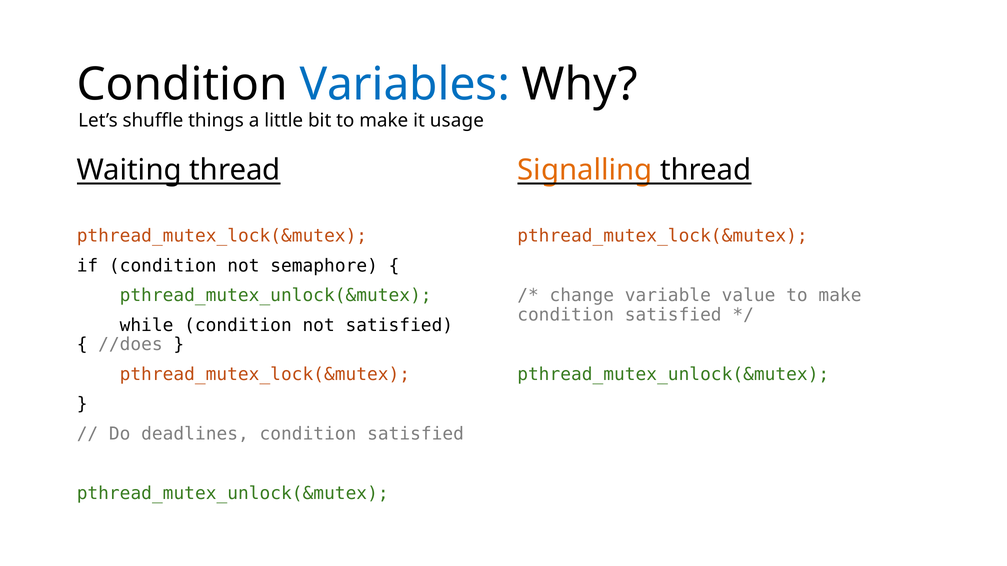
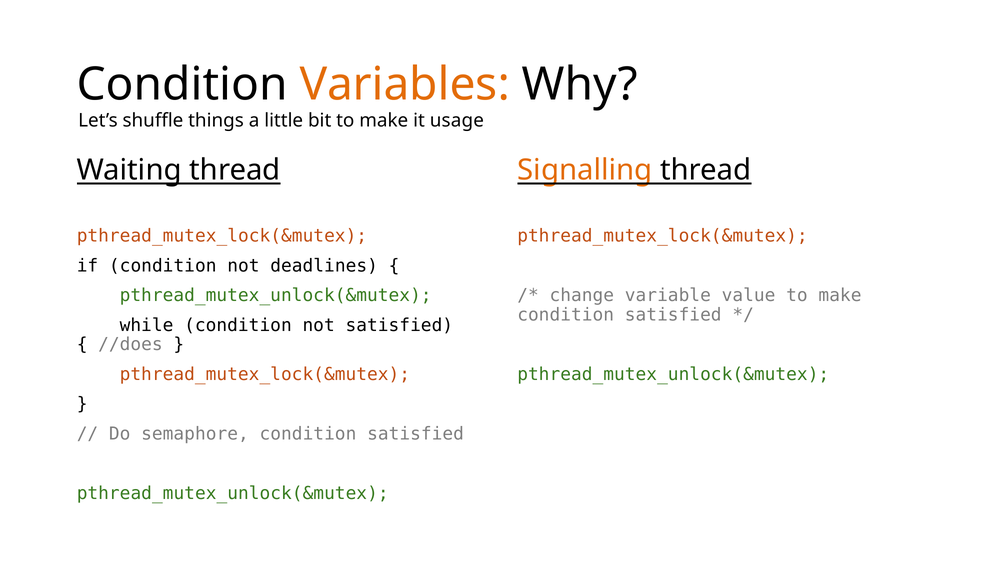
Variables colour: blue -> orange (405, 85)
semaphore: semaphore -> deadlines (324, 266)
deadlines: deadlines -> semaphore (195, 434)
